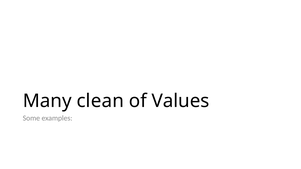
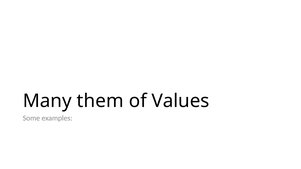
clean: clean -> them (100, 101)
